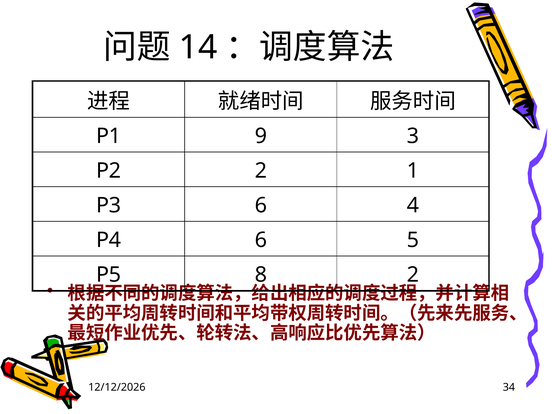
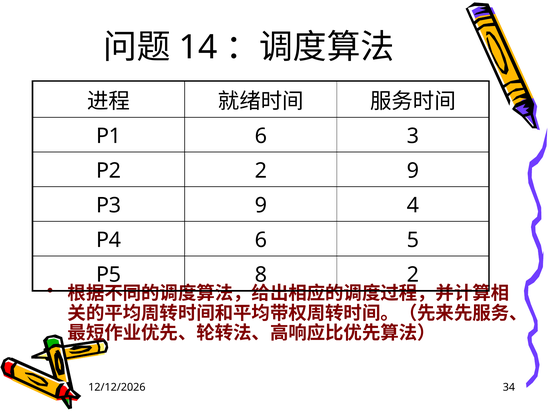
P1 9: 9 -> 6 (261, 136)
2 1: 1 -> 9 (413, 171)
P3 6: 6 -> 9 (261, 205)
